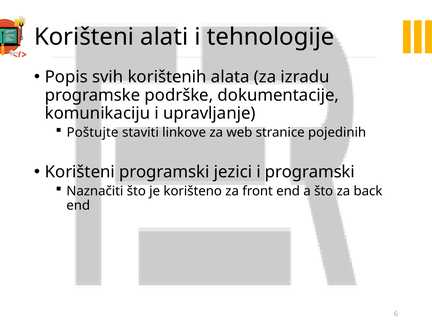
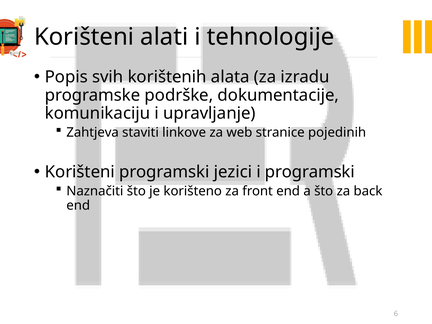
Poštujte: Poštujte -> Zahtjeva (93, 133)
